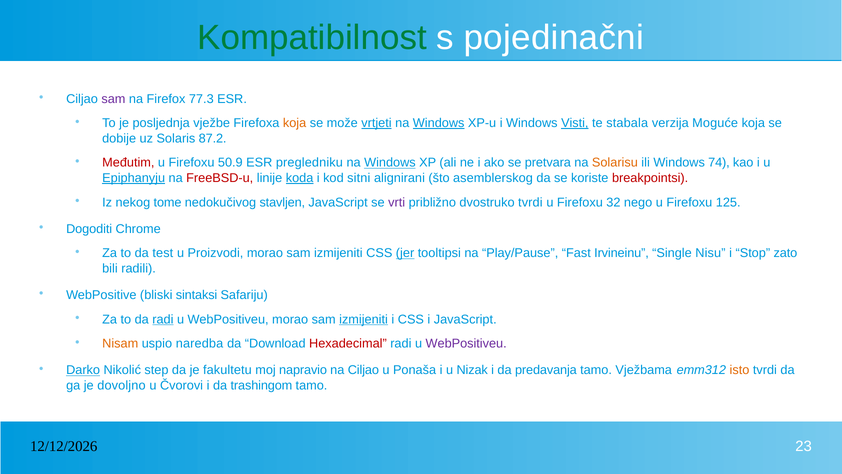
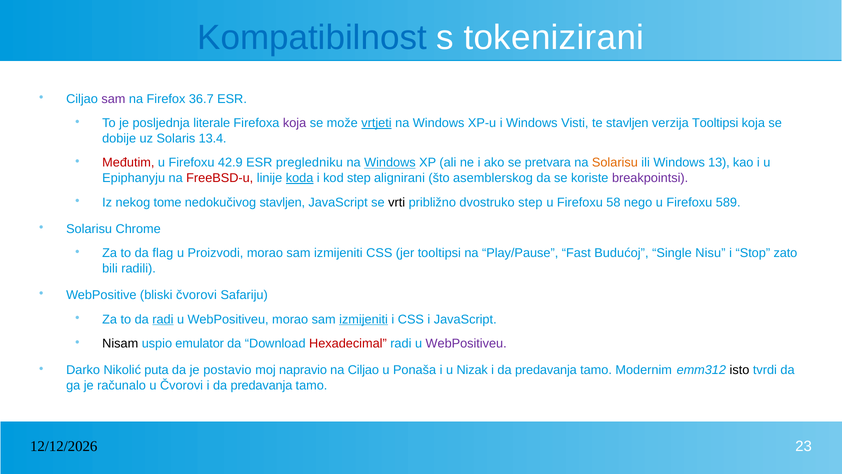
Kompatibilnost colour: green -> blue (312, 37)
pojedinačni: pojedinačni -> tokenizirani (554, 37)
77.3: 77.3 -> 36.7 (201, 99)
vježbe: vježbe -> literale (212, 123)
koja colour: orange -> purple (295, 123)
Windows underline: present -> none (439, 123)
Visti underline: present -> none (575, 123)
te stabala: stabala -> stavljen (627, 123)
verzija Moguće: Moguće -> Tooltipsi (715, 123)
87.2: 87.2 -> 13.4 (213, 138)
50.9: 50.9 -> 42.9 (230, 163)
74: 74 -> 13 (719, 163)
Epiphanyju underline: present -> none (134, 178)
kod sitni: sitni -> step (359, 178)
breakpointsi colour: red -> purple (650, 178)
vrti colour: purple -> black (397, 202)
dvostruko tvrdi: tvrdi -> step (530, 202)
32: 32 -> 58 (613, 202)
125: 125 -> 589 (728, 202)
Dogoditi: Dogoditi -> Solarisu (89, 229)
test: test -> flag (163, 253)
jer underline: present -> none (405, 253)
Irvineinu: Irvineinu -> Budućoj (621, 253)
bliski sintaksi: sintaksi -> čvorovi (196, 295)
Nisam colour: orange -> black (120, 343)
naredba: naredba -> emulator (200, 343)
Darko underline: present -> none (83, 370)
step: step -> puta (157, 370)
fakultetu: fakultetu -> postavio (227, 370)
Vježbama: Vježbama -> Modernim (644, 370)
isto colour: orange -> black (739, 370)
dovoljno: dovoljno -> računalo (122, 385)
trashingom: trashingom -> predavanja (261, 385)
